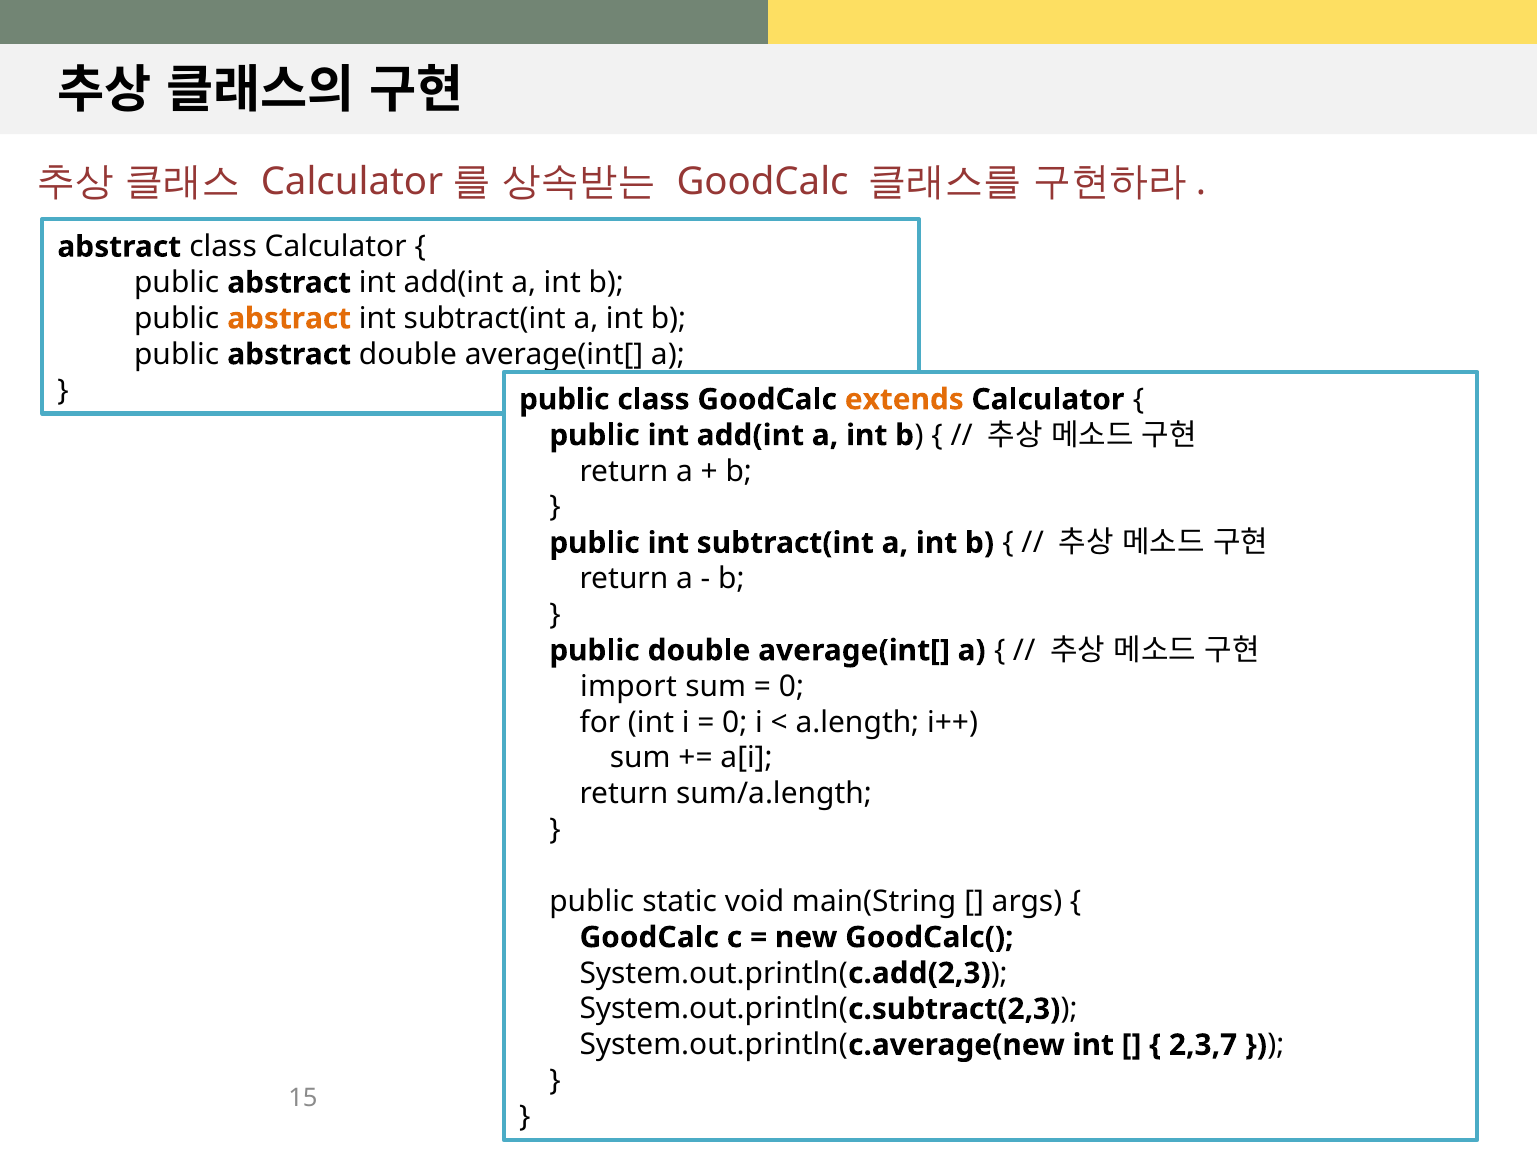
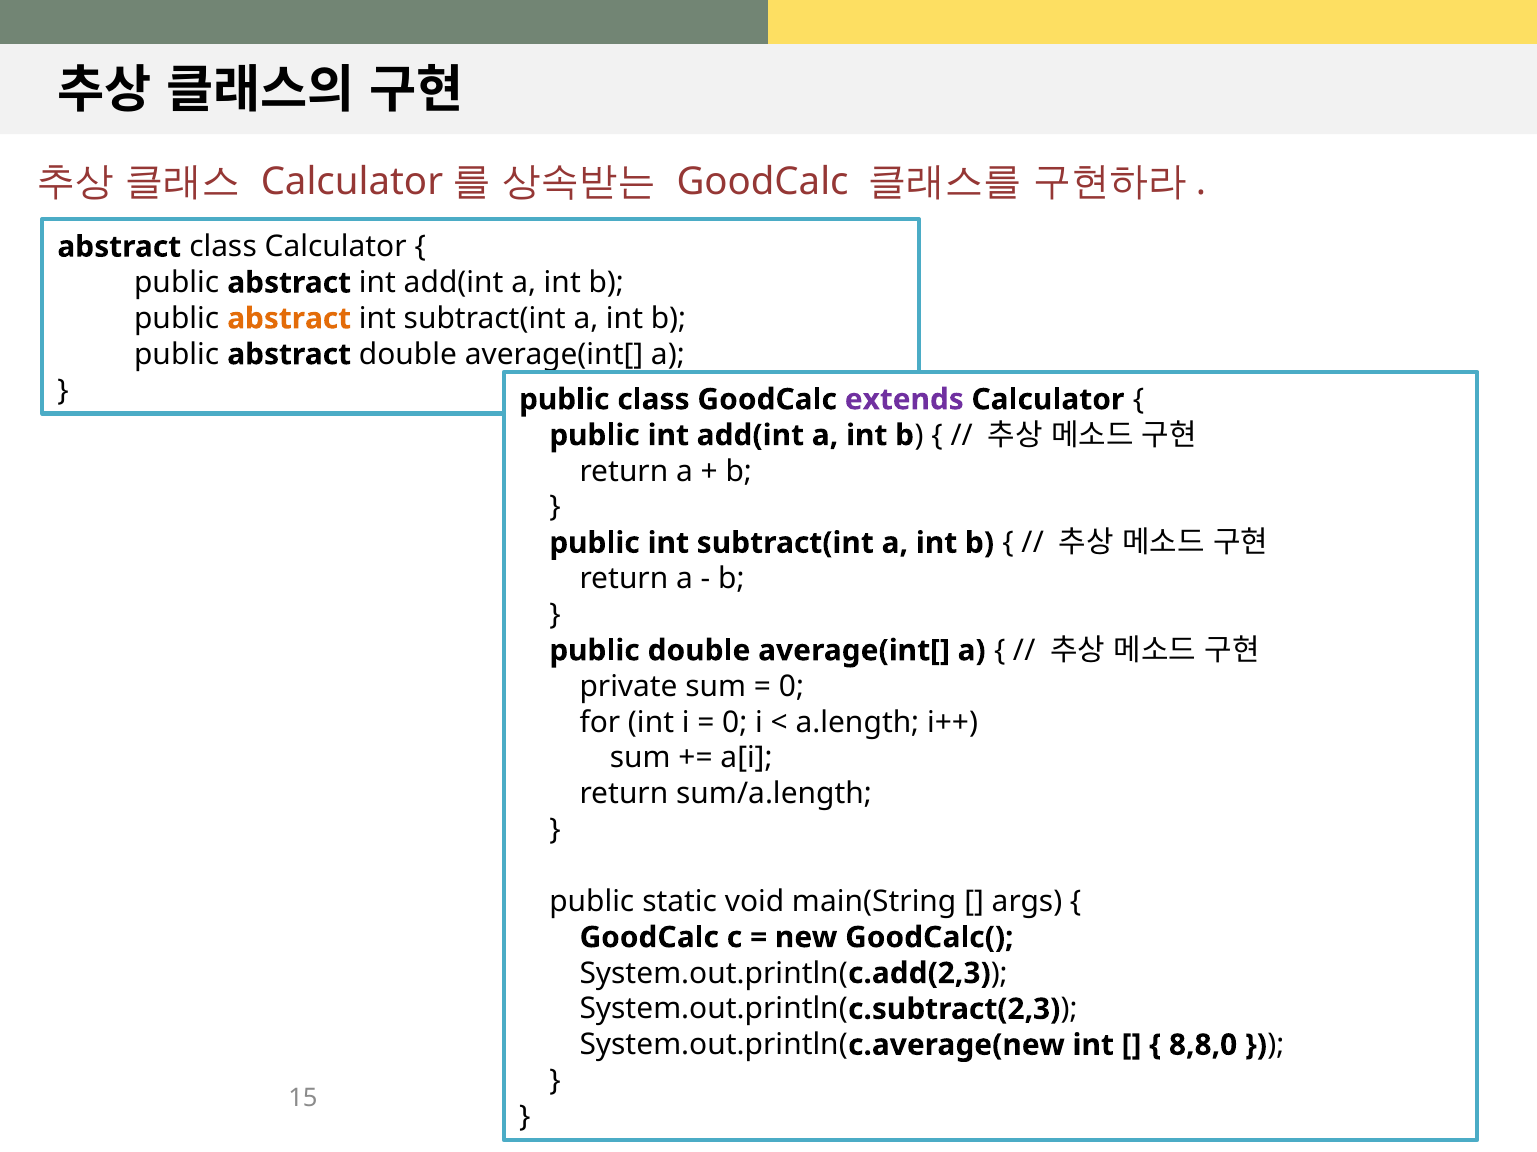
extends colour: orange -> purple (904, 400)
import: import -> private (629, 687)
2,3,7: 2,3,7 -> 8,8,0 (1203, 1046)
